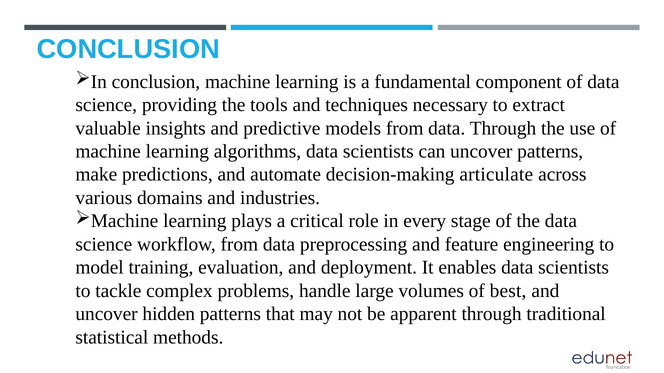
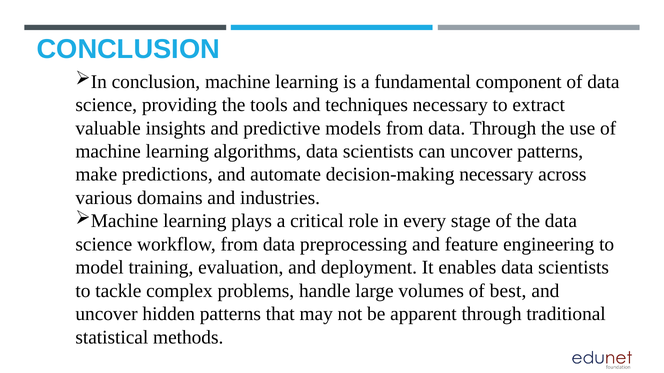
decision-making articulate: articulate -> necessary (496, 175)
